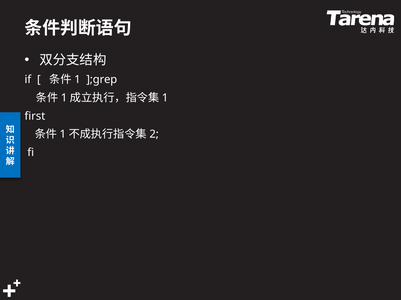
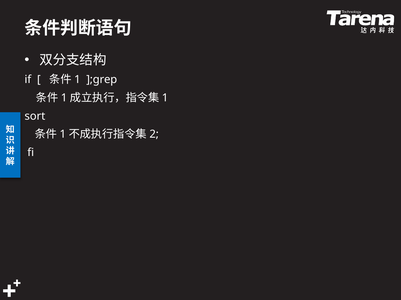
first: first -> sort (35, 116)
